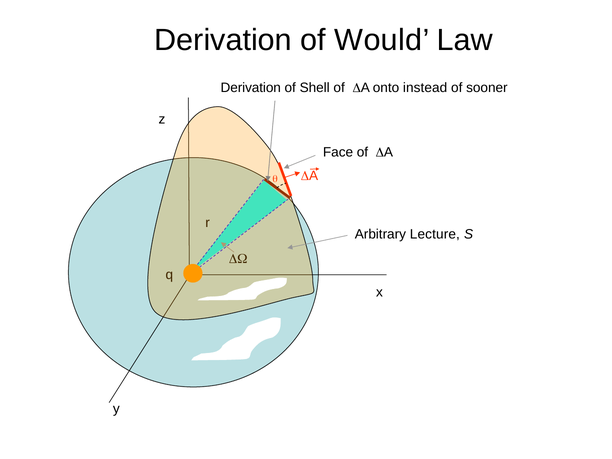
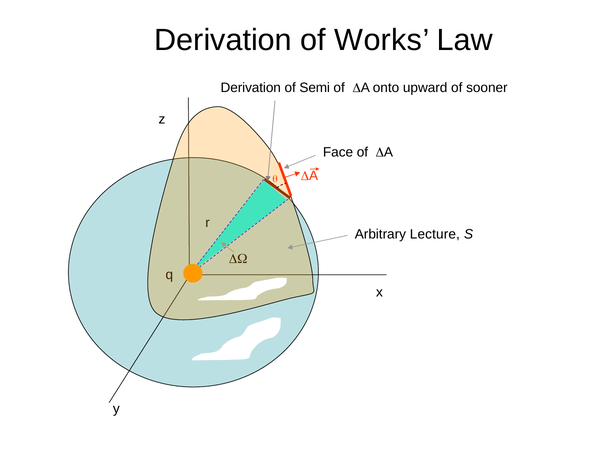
Would: Would -> Works (382, 40)
Shell: Shell -> Semi (315, 88)
instead: instead -> upward (425, 88)
